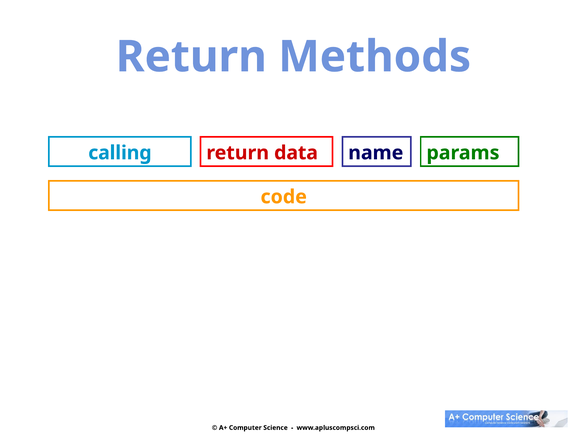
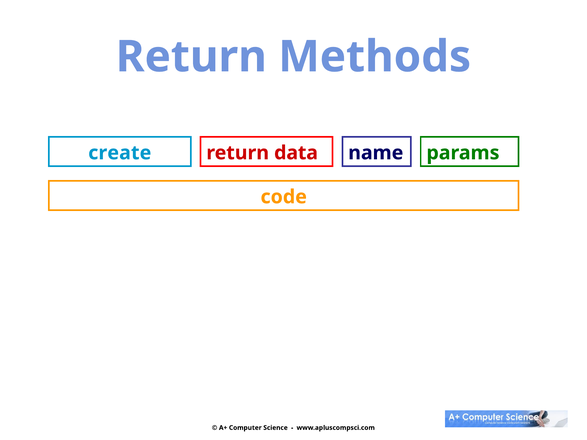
calling: calling -> create (120, 153)
